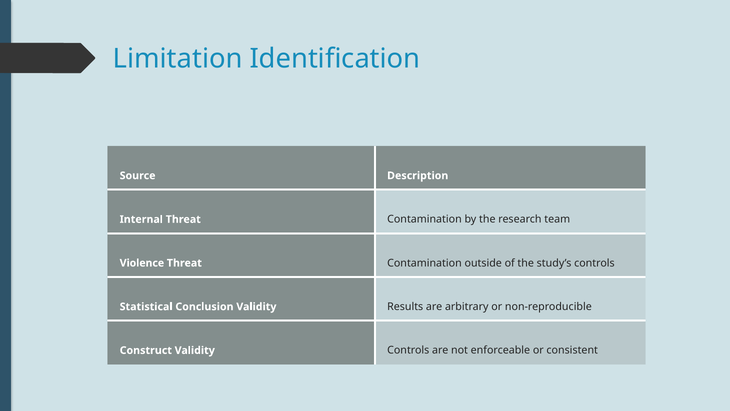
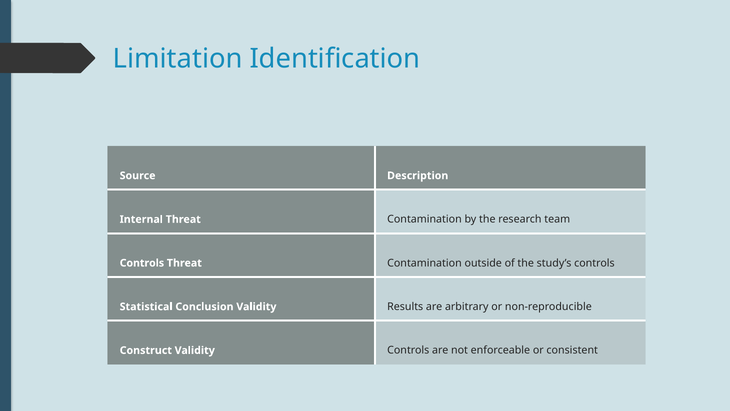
Violence: Violence -> Controls (142, 263)
